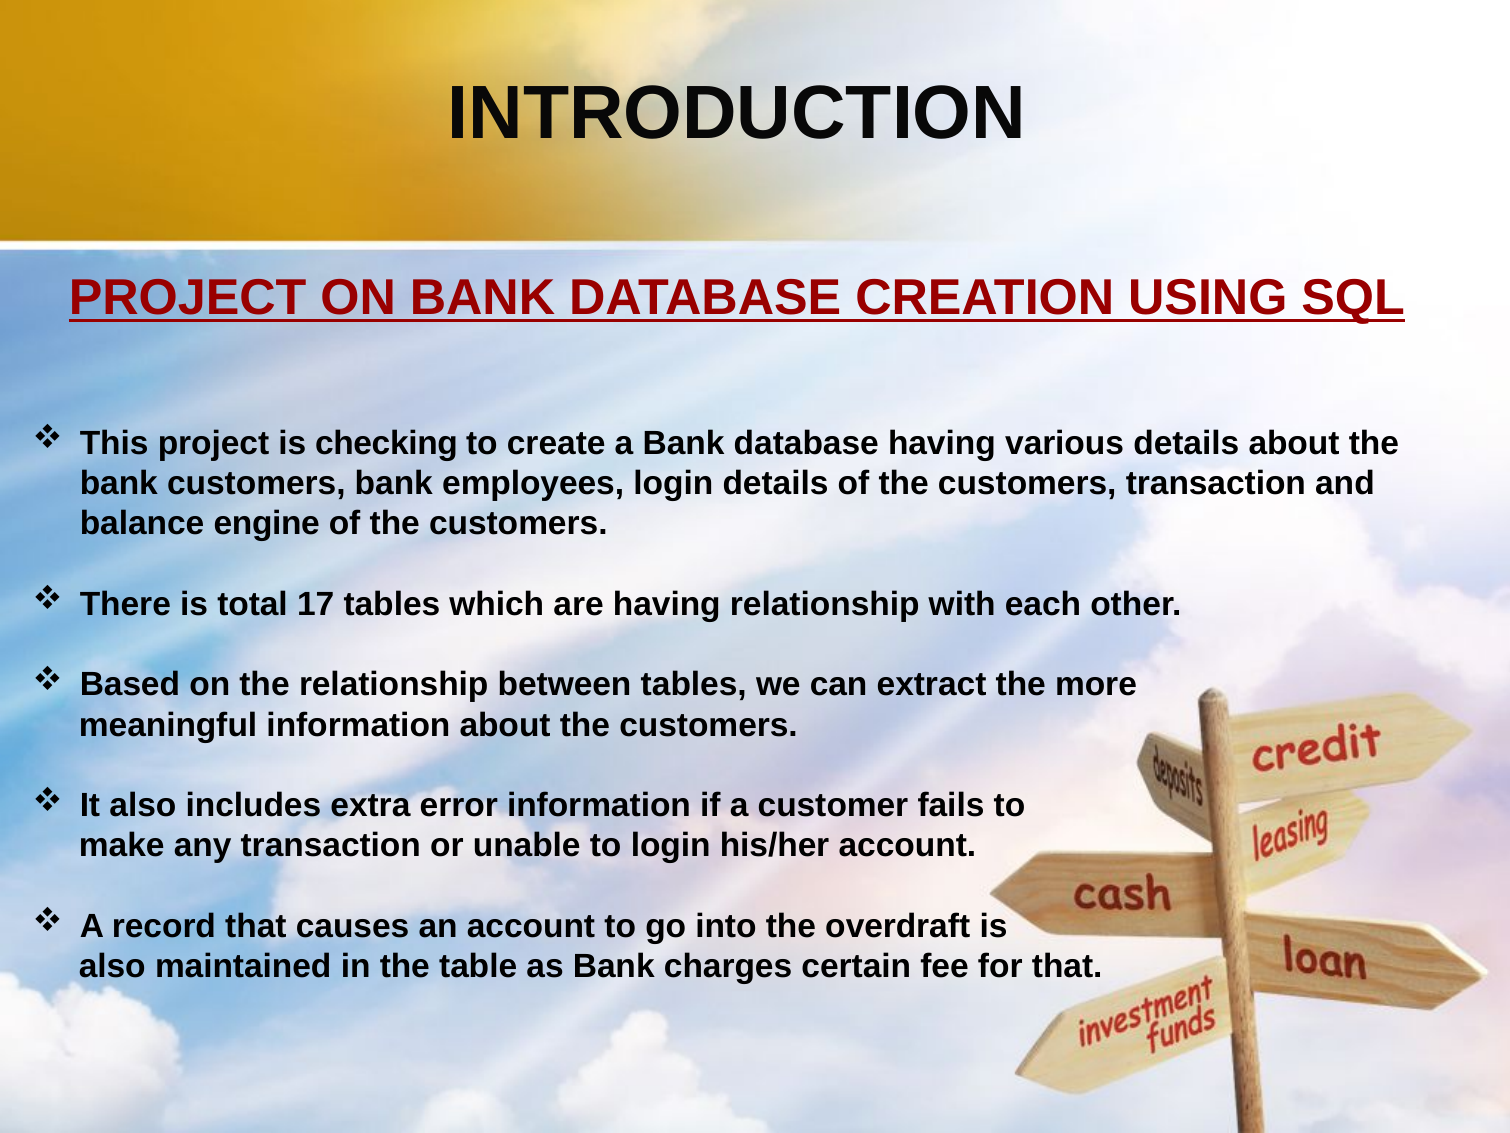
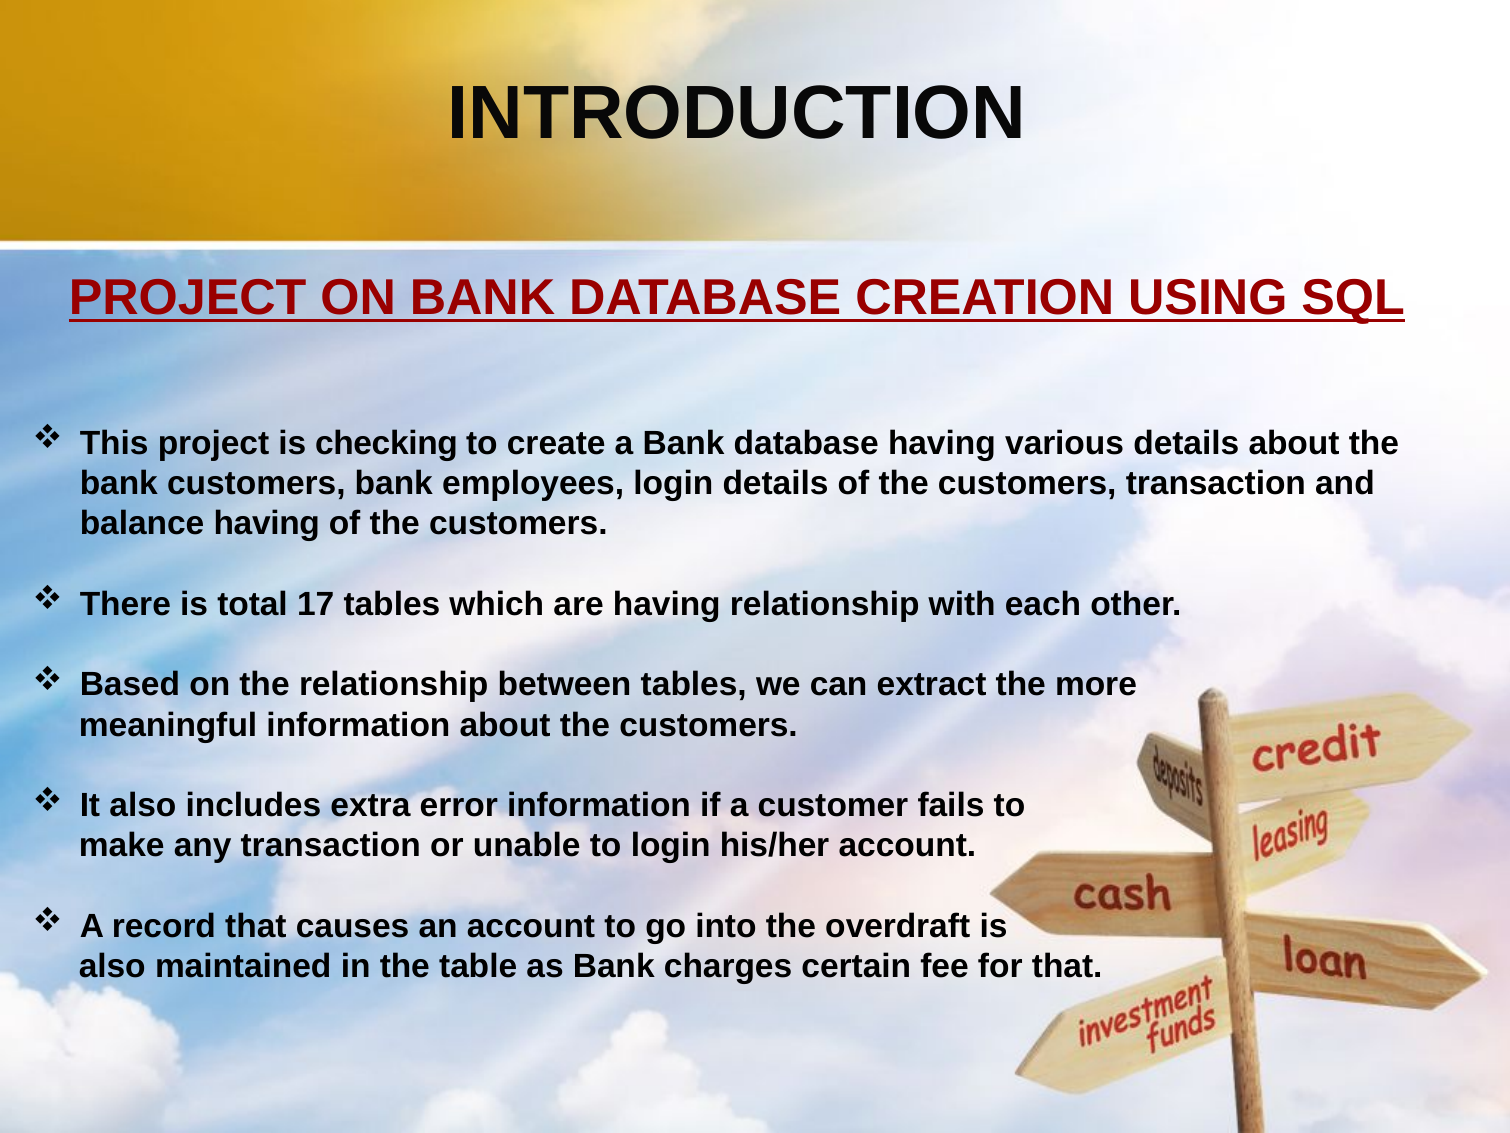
balance engine: engine -> having (267, 523)
